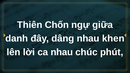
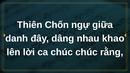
khen: khen -> khao (113, 39)
ca nhau: nhau -> chúc (62, 52)
phút: phút -> rằng (112, 52)
